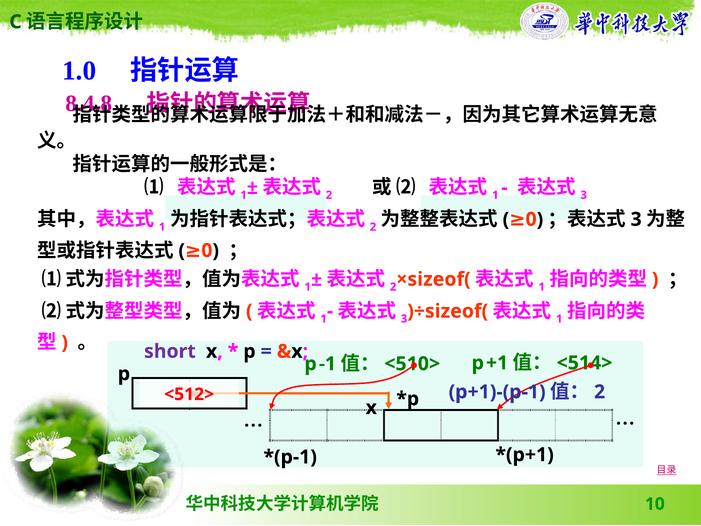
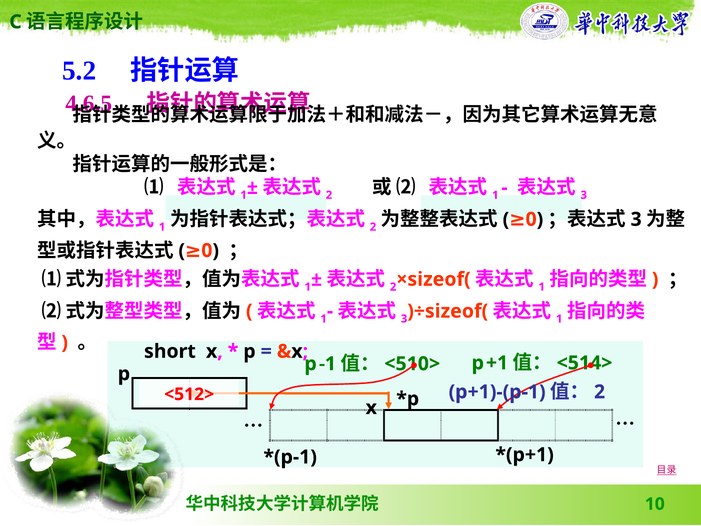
1.0: 1.0 -> 5.2 (79, 71)
8.4.8: 8.4.8 -> 4.6.5 (89, 103)
short colour: purple -> black (170, 351)
